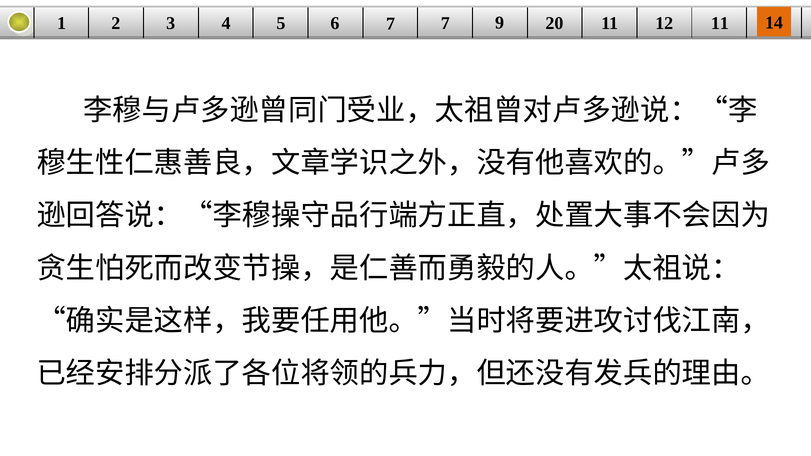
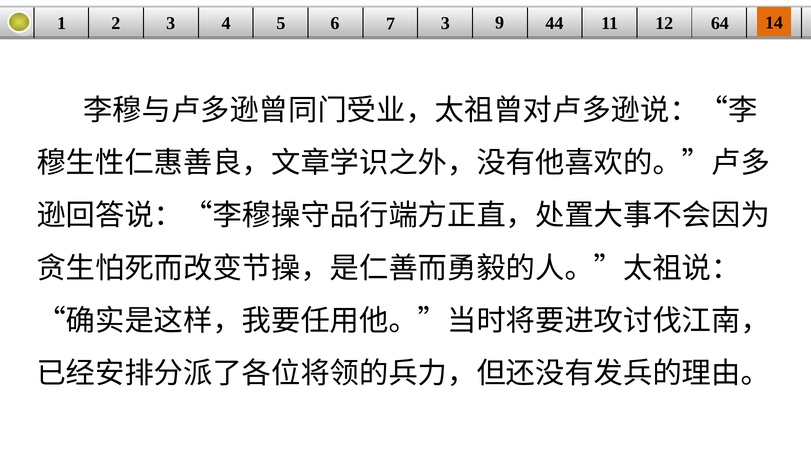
7 7: 7 -> 3 (445, 23)
20: 20 -> 44 (554, 23)
12 11: 11 -> 64 (720, 23)
